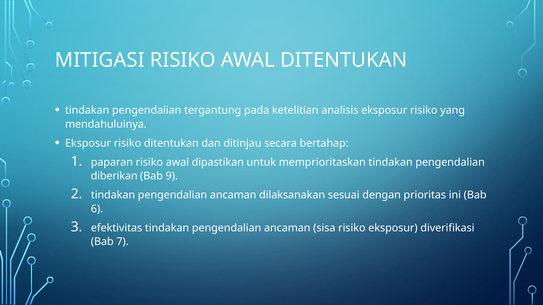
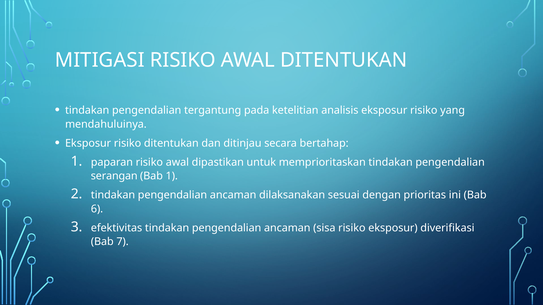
diberikan: diberikan -> serangan (114, 176)
Bab 9: 9 -> 1 (172, 176)
